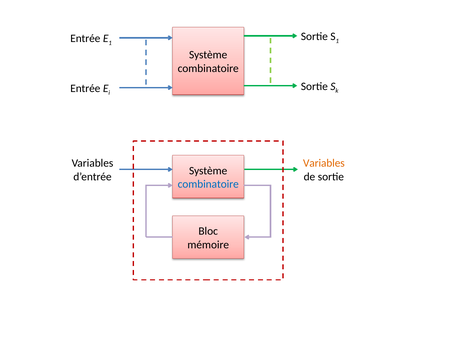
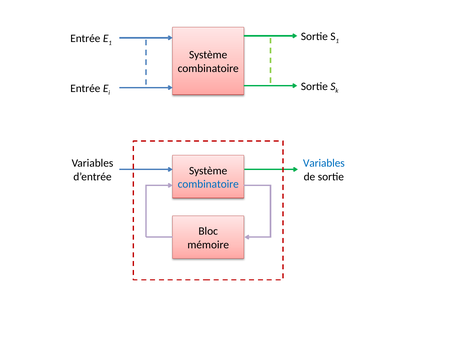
Variables colour: orange -> blue (324, 163)
